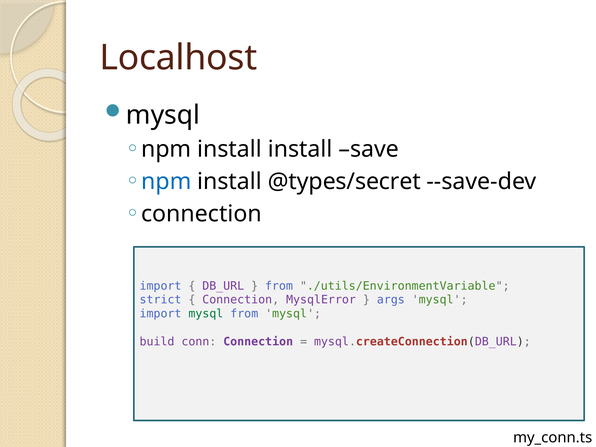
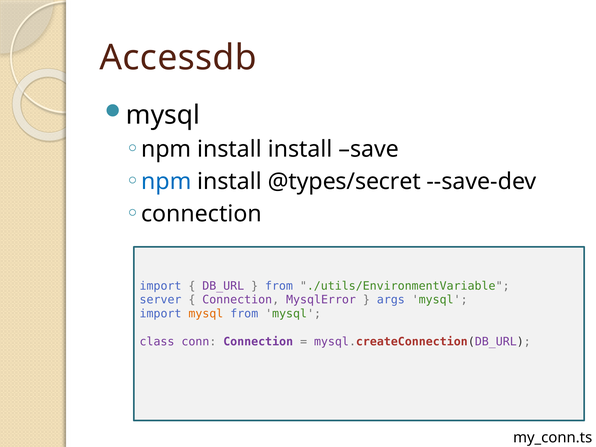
Localhost: Localhost -> Accessdb (178, 58)
strict: strict -> server (161, 300)
mysql colour: green -> orange (206, 314)
build: build -> class (157, 342)
